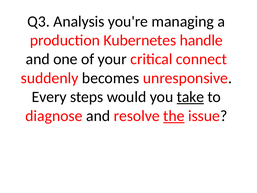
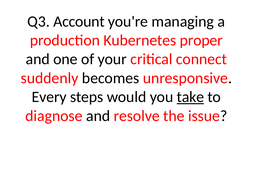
Analysis: Analysis -> Account (79, 21)
handle: handle -> proper (201, 40)
the underline: present -> none (174, 116)
